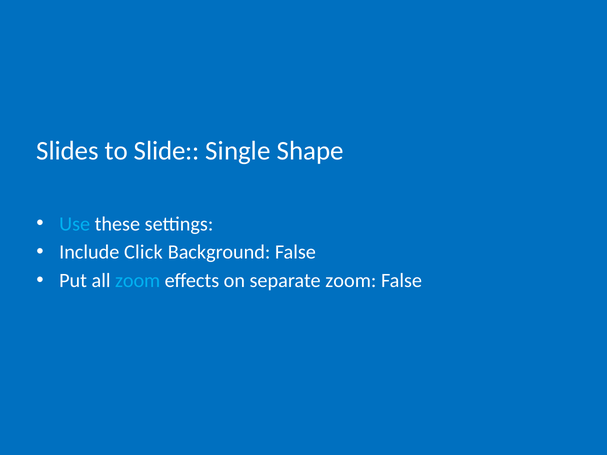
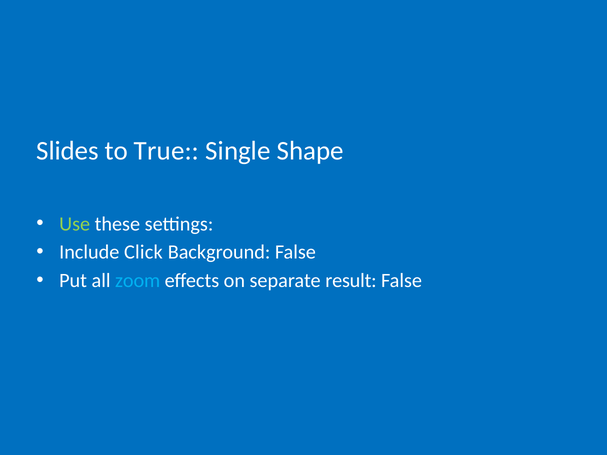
Slide: Slide -> True (167, 151)
Use colour: light blue -> light green (75, 224)
separate zoom: zoom -> result (351, 281)
